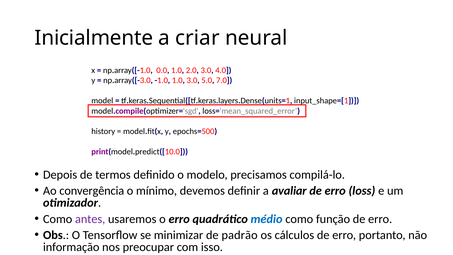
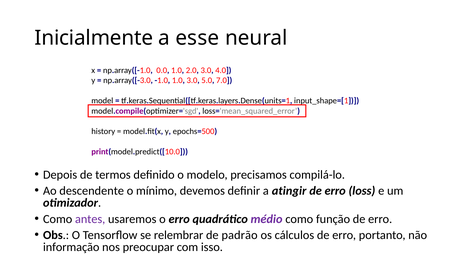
criar: criar -> esse (197, 38)
convergência: convergência -> descendente (92, 191)
avaliar: avaliar -> atingir (289, 191)
médio colour: blue -> purple (267, 219)
minimizar: minimizar -> relembrar (179, 235)
